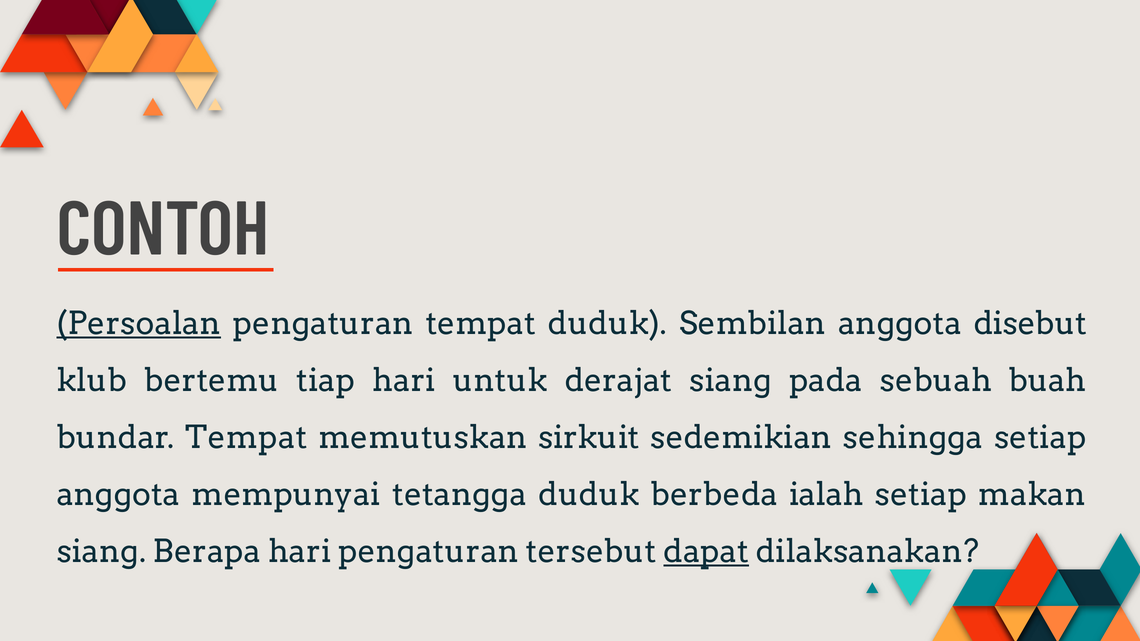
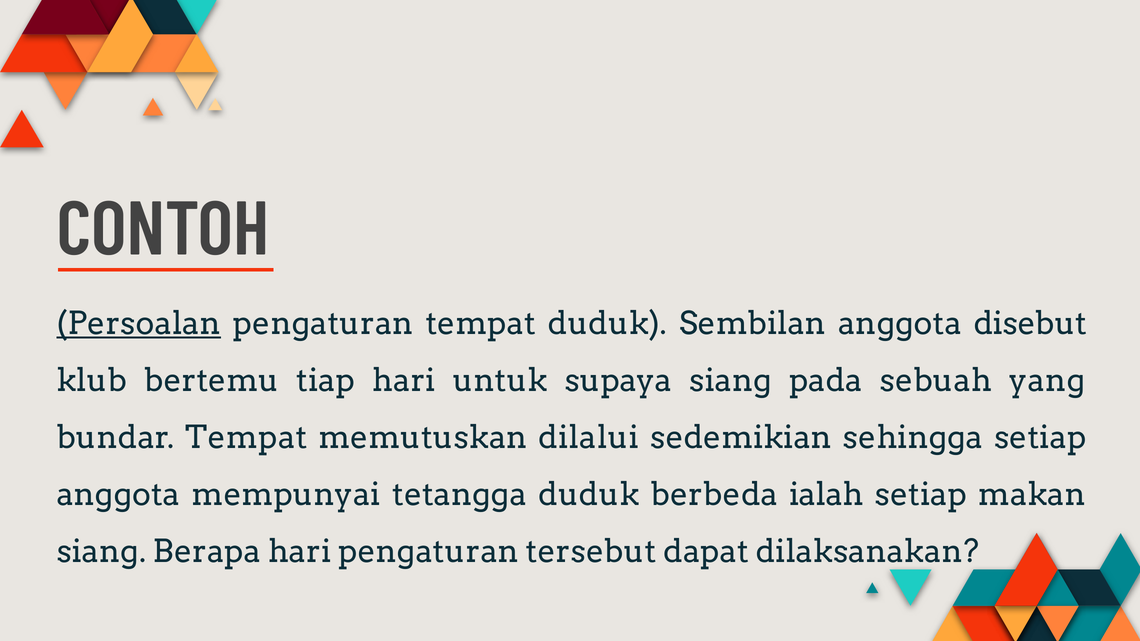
derajat: derajat -> supaya (618, 381)
buah: buah -> yang (1047, 381)
sirkuit: sirkuit -> dilalui (589, 438)
dapat underline: present -> none (706, 552)
